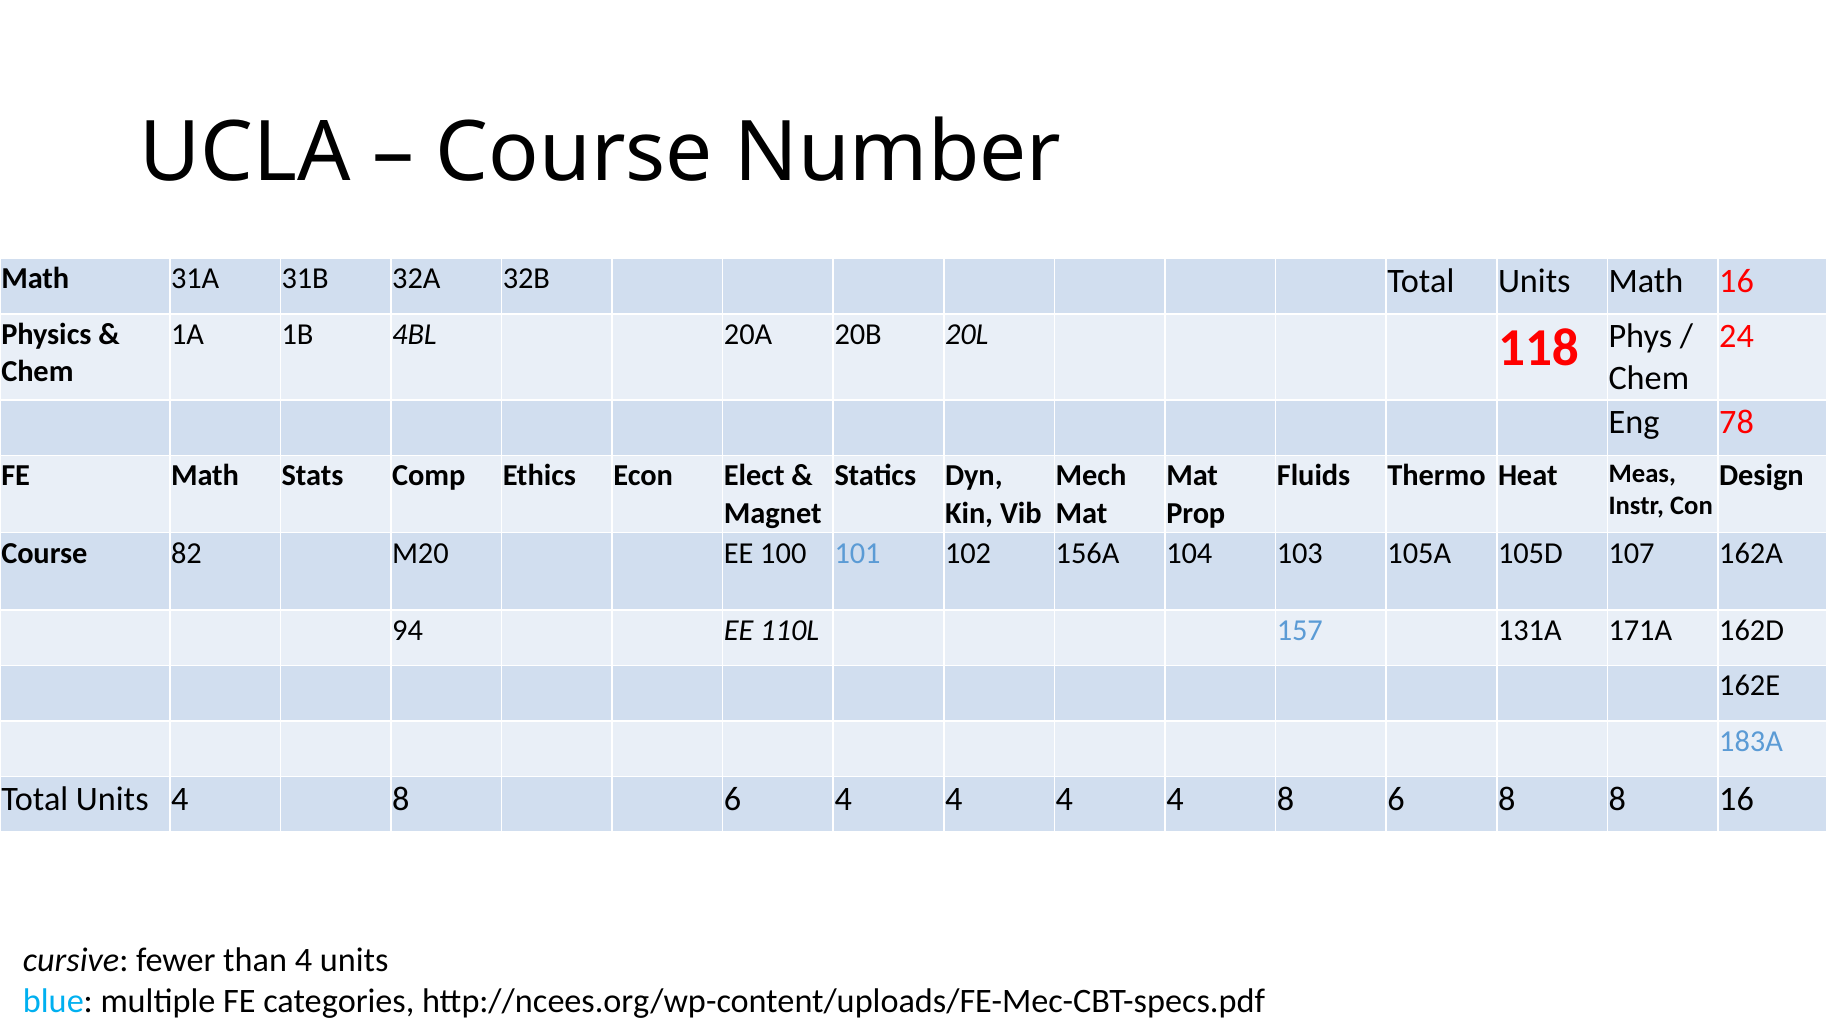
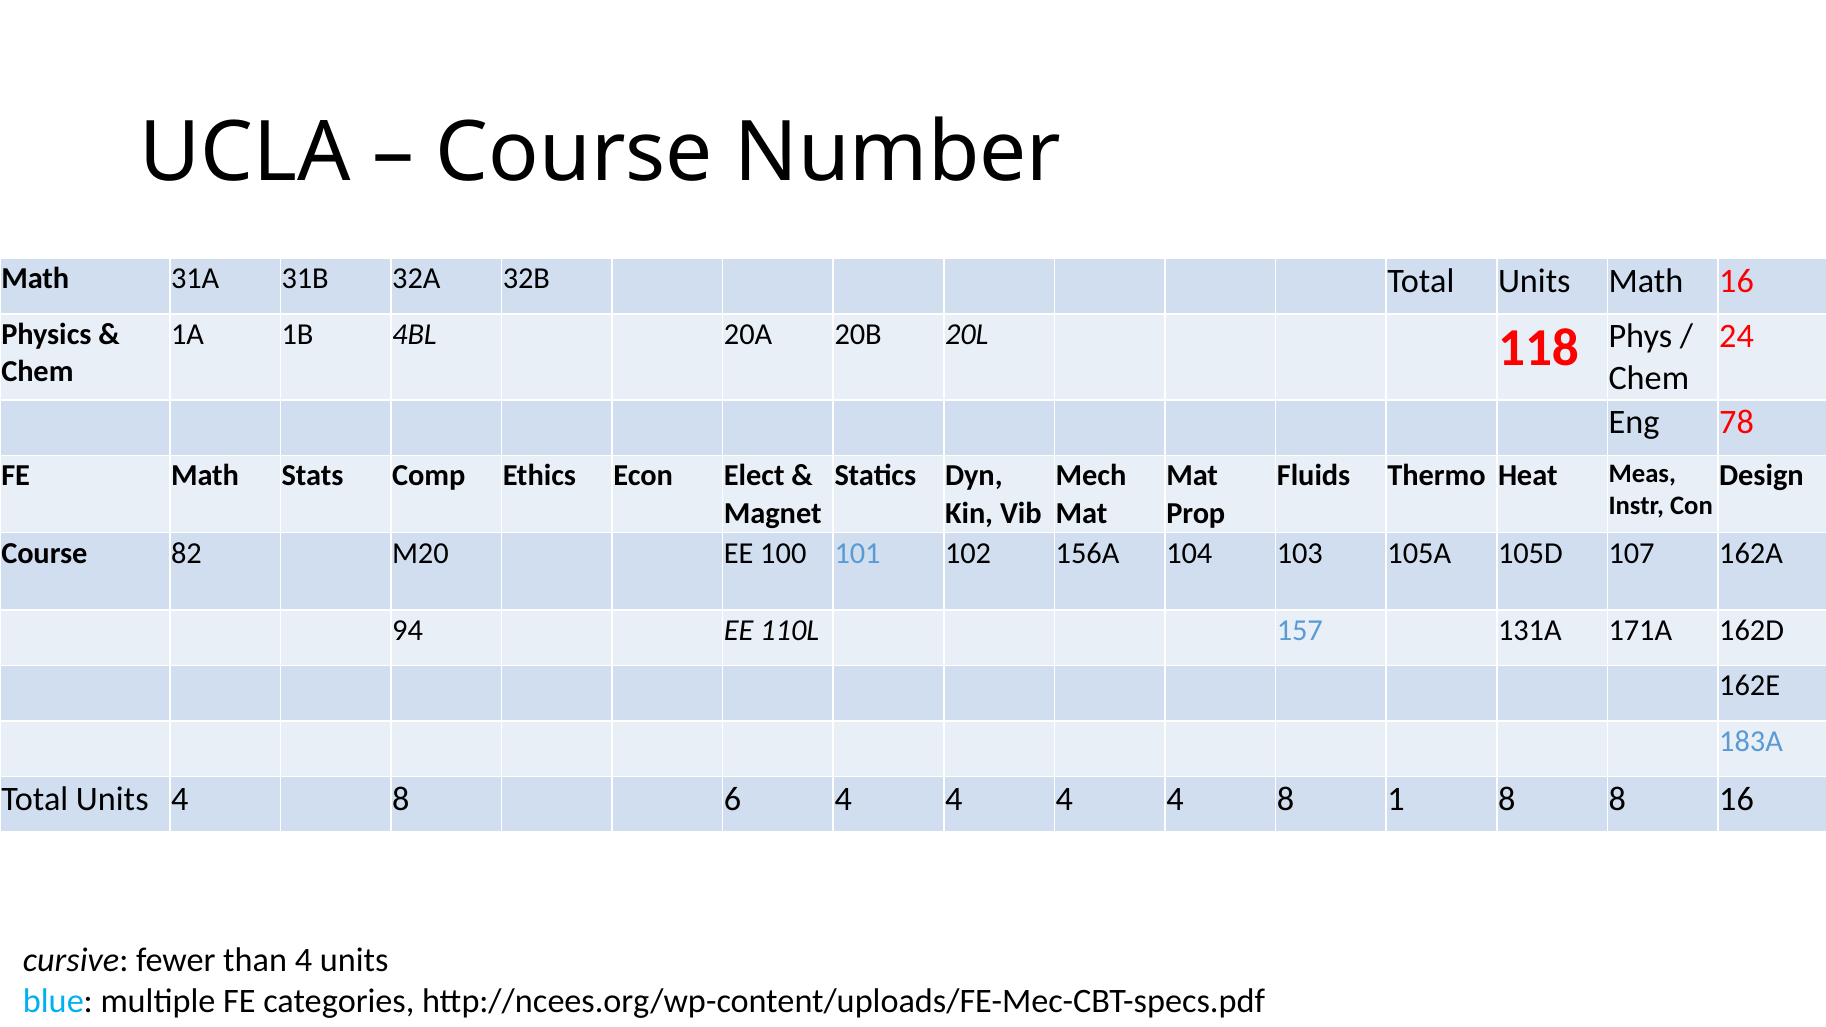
4 4 8 6: 6 -> 1 (1396, 799)
